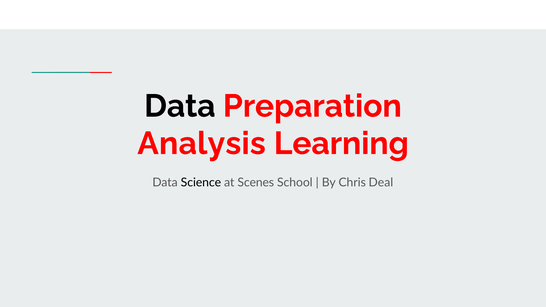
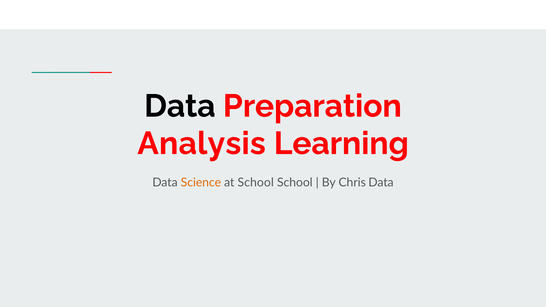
Science colour: black -> orange (201, 183)
at Scenes: Scenes -> School (256, 183)
Chris Deal: Deal -> Data (381, 183)
